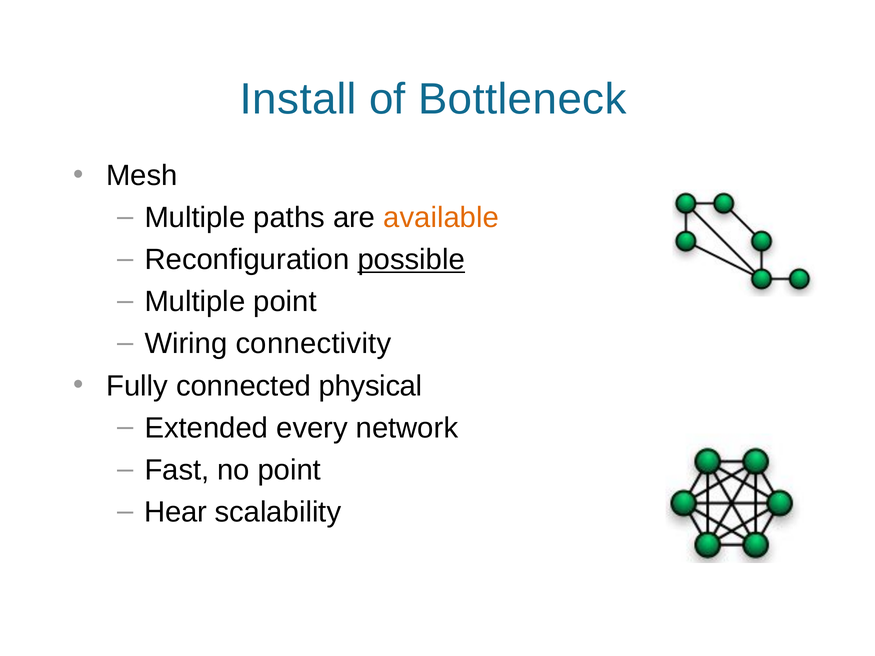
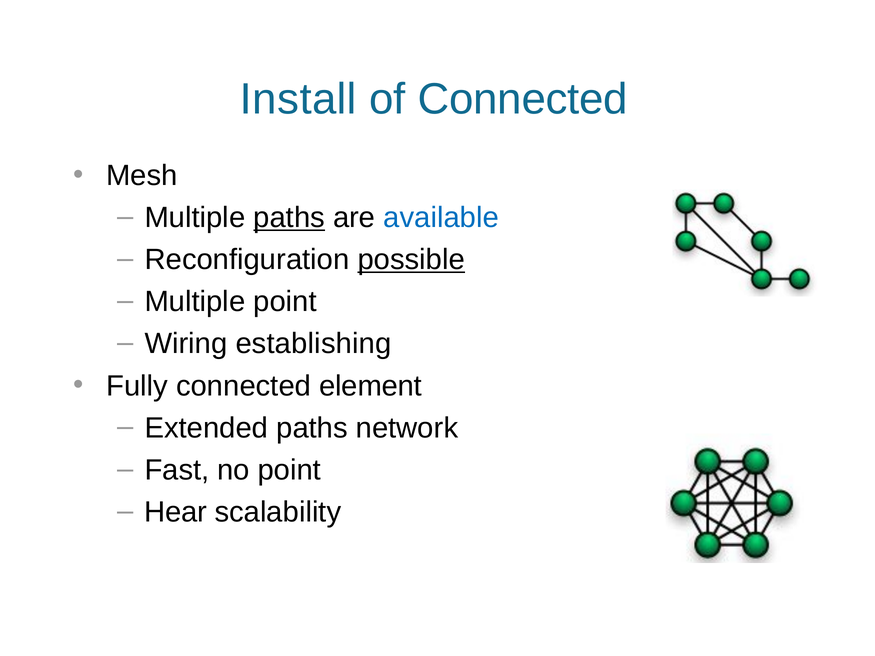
of Bottleneck: Bottleneck -> Connected (523, 99)
paths underline: none -> present (289, 217)
available colour: orange -> blue (441, 217)
connectivity: connectivity -> establishing (314, 344)
physical: physical -> element (371, 386)
Extended every: every -> paths (312, 428)
